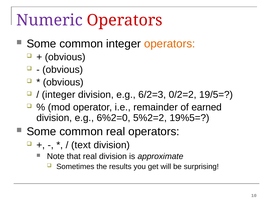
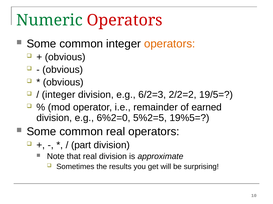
Numeric colour: purple -> green (50, 20)
0/2=2: 0/2=2 -> 2/2=2 (183, 95)
5%2=2: 5%2=2 -> 5%2=5 (150, 118)
text: text -> part (81, 146)
